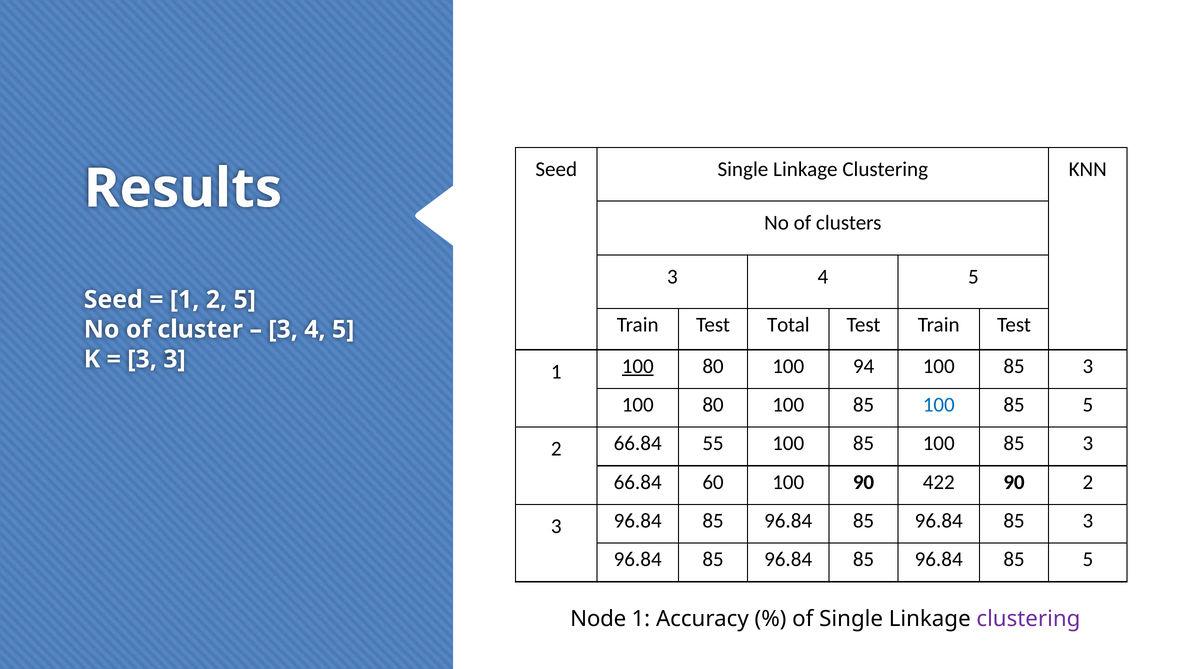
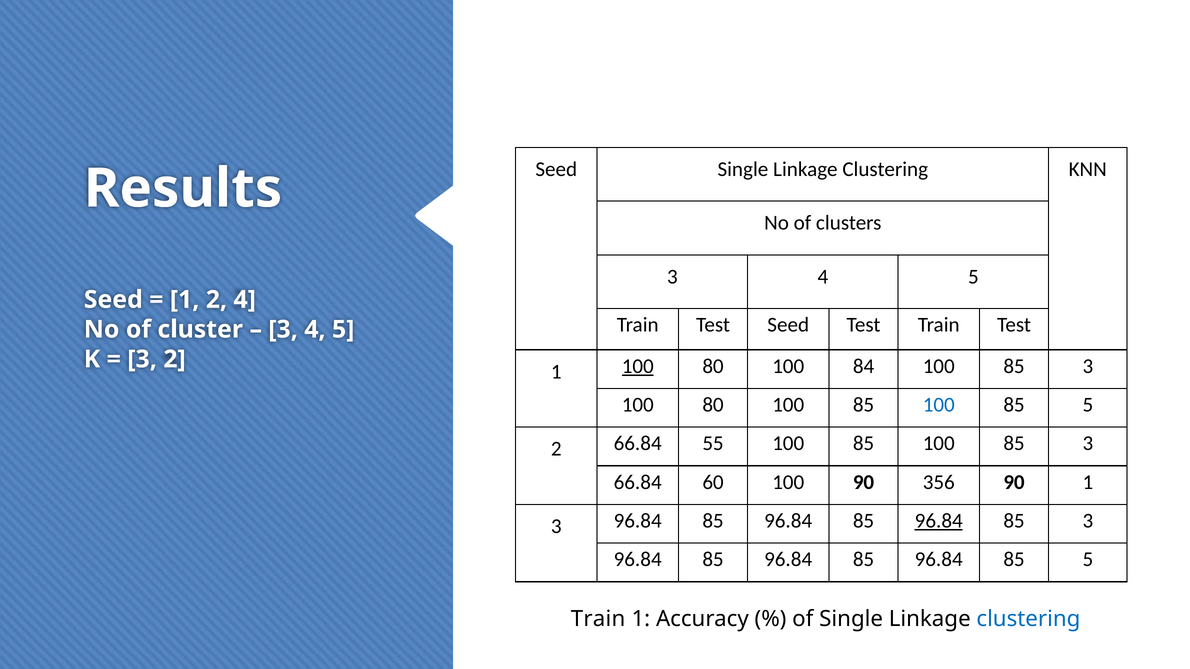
2 5: 5 -> 4 (245, 300)
Test Total: Total -> Seed (788, 325)
3 3: 3 -> 2 (175, 359)
94: 94 -> 84 (864, 366)
422: 422 -> 356 (939, 482)
90 2: 2 -> 1 (1088, 482)
96.84 underline: none -> present (939, 521)
Node: Node -> Train (598, 619)
clustering colour: purple -> blue (1028, 619)
